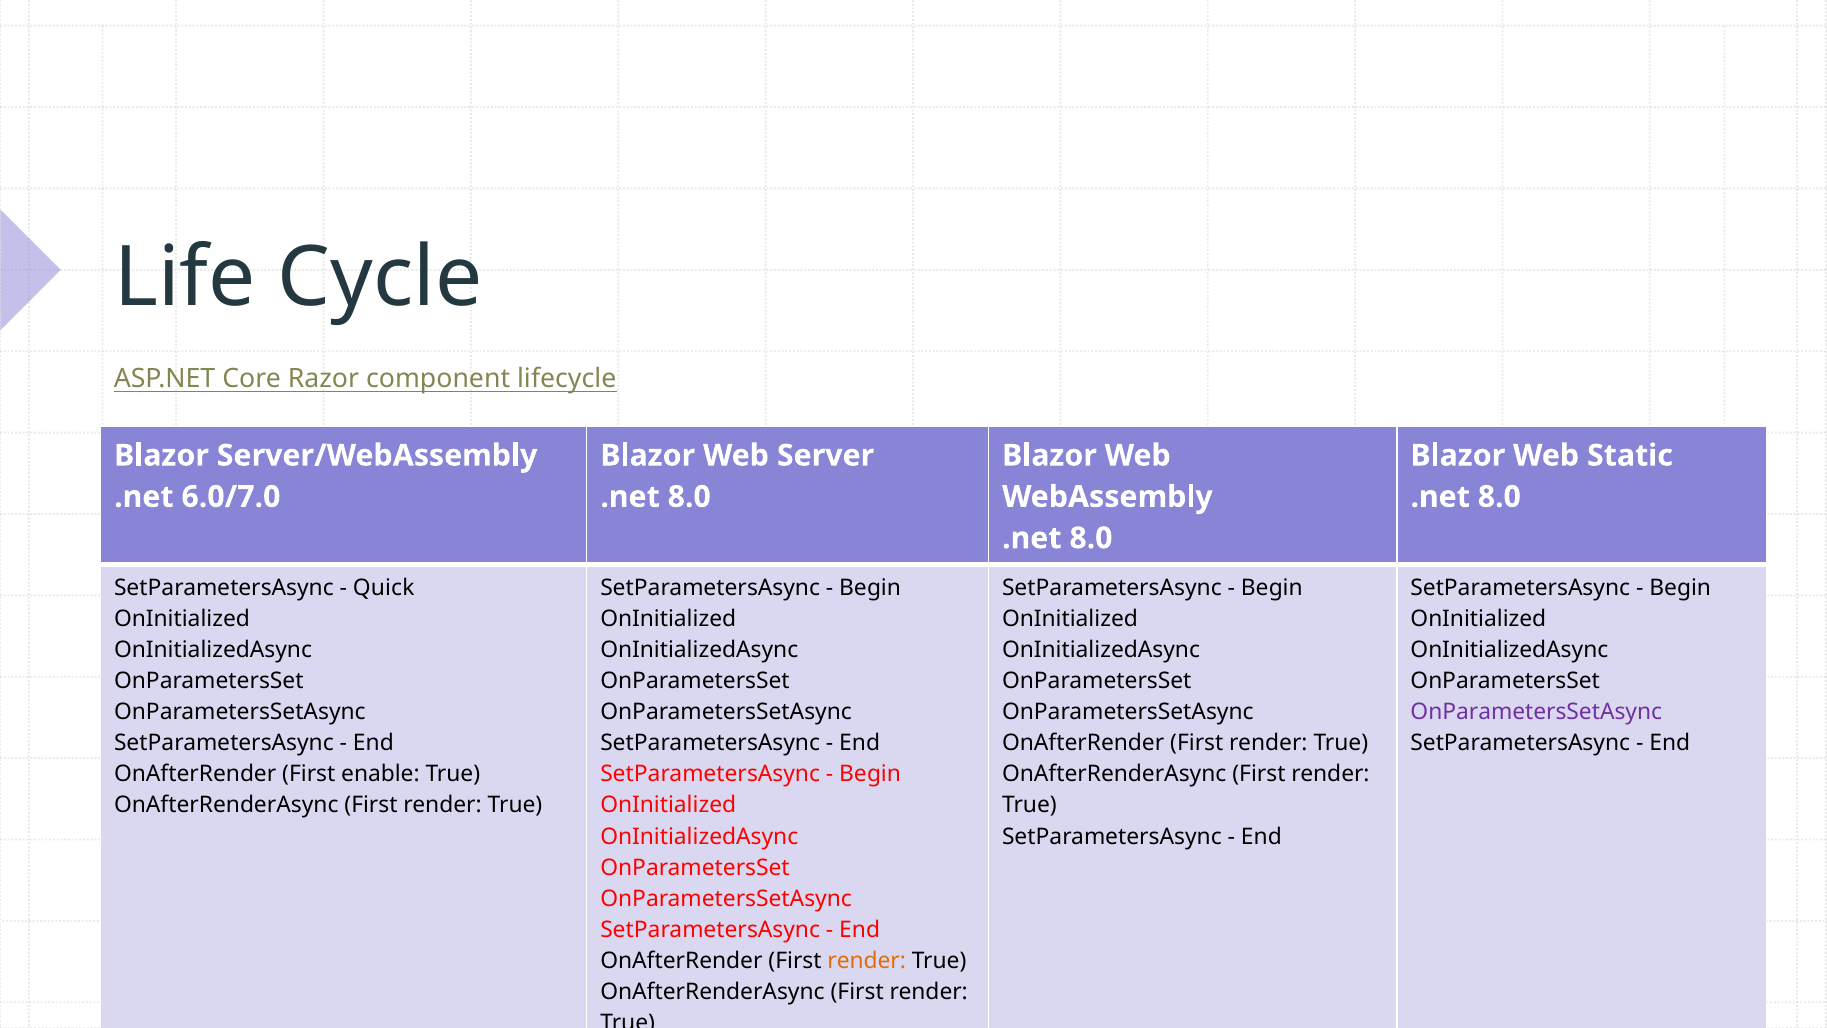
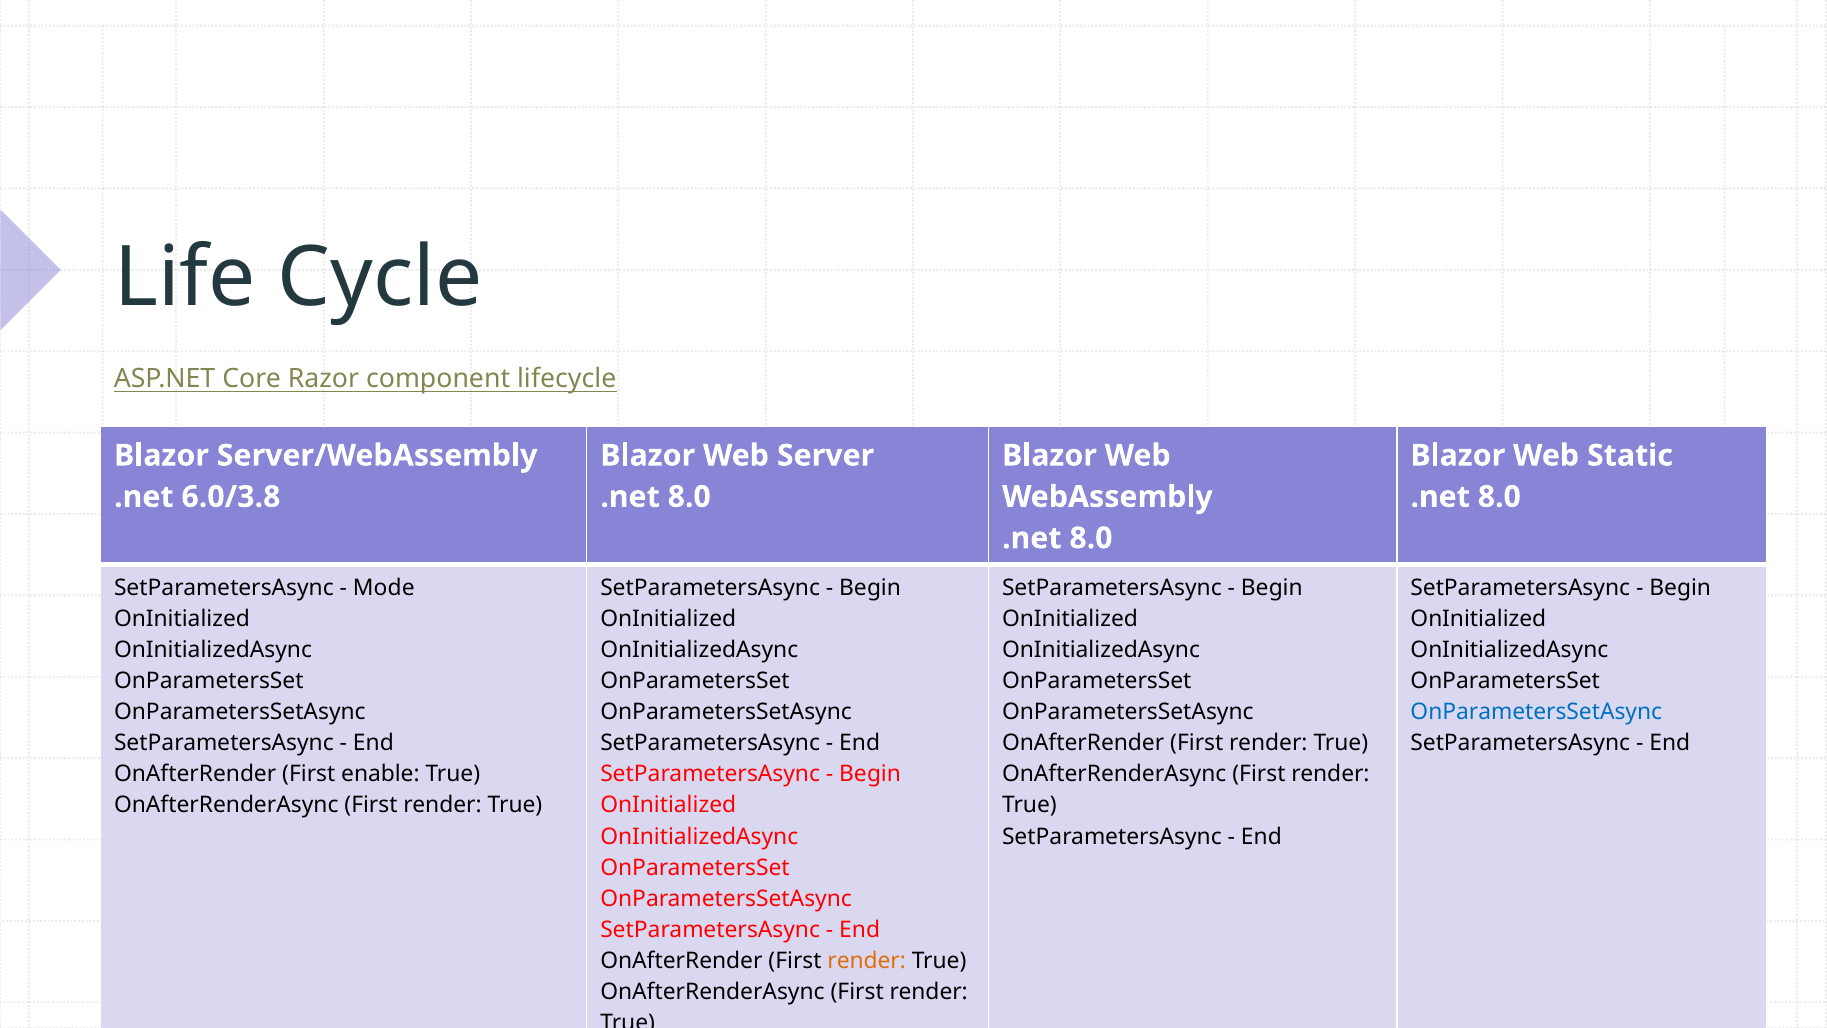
6.0/7.0: 6.0/7.0 -> 6.0/3.8 (231, 497)
Quick: Quick -> Mode (384, 588)
OnParametersSetAsync colour: purple -> blue (1536, 712)
